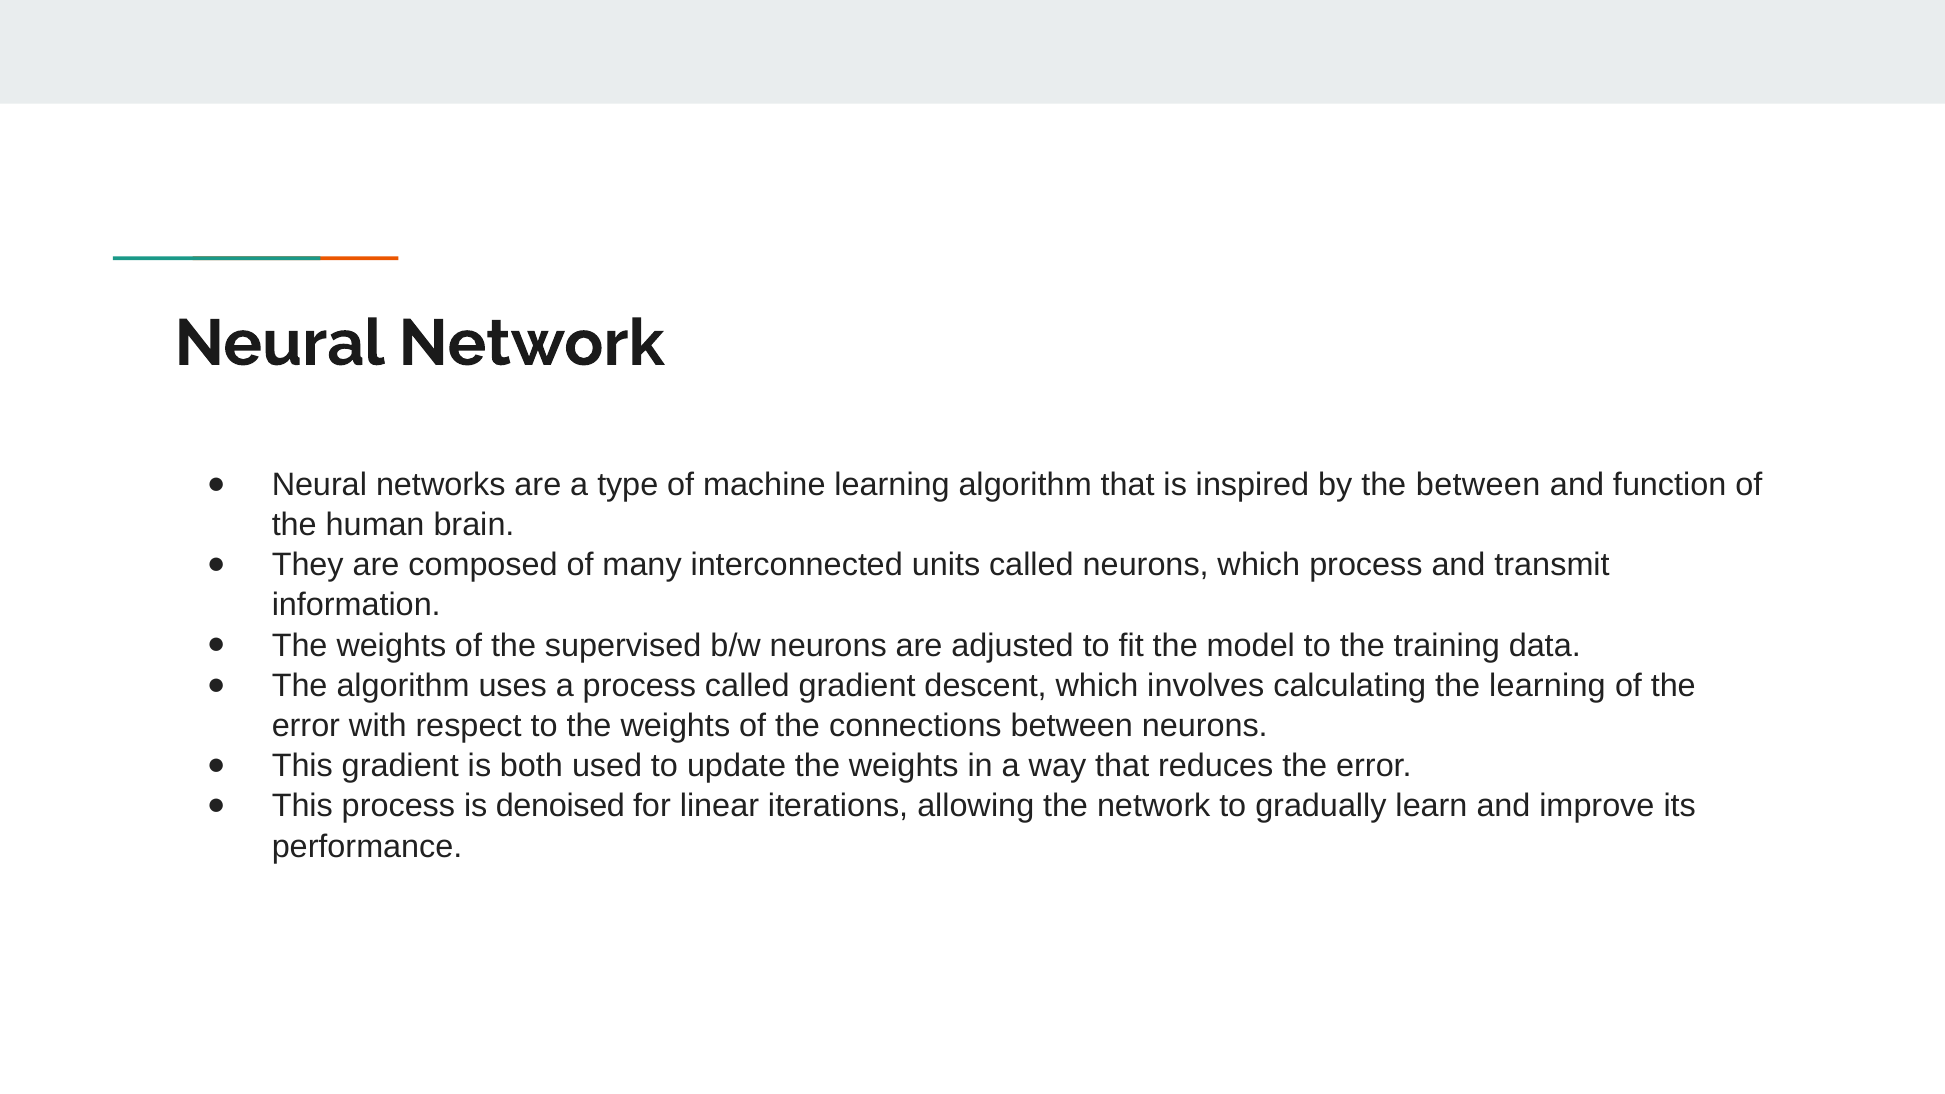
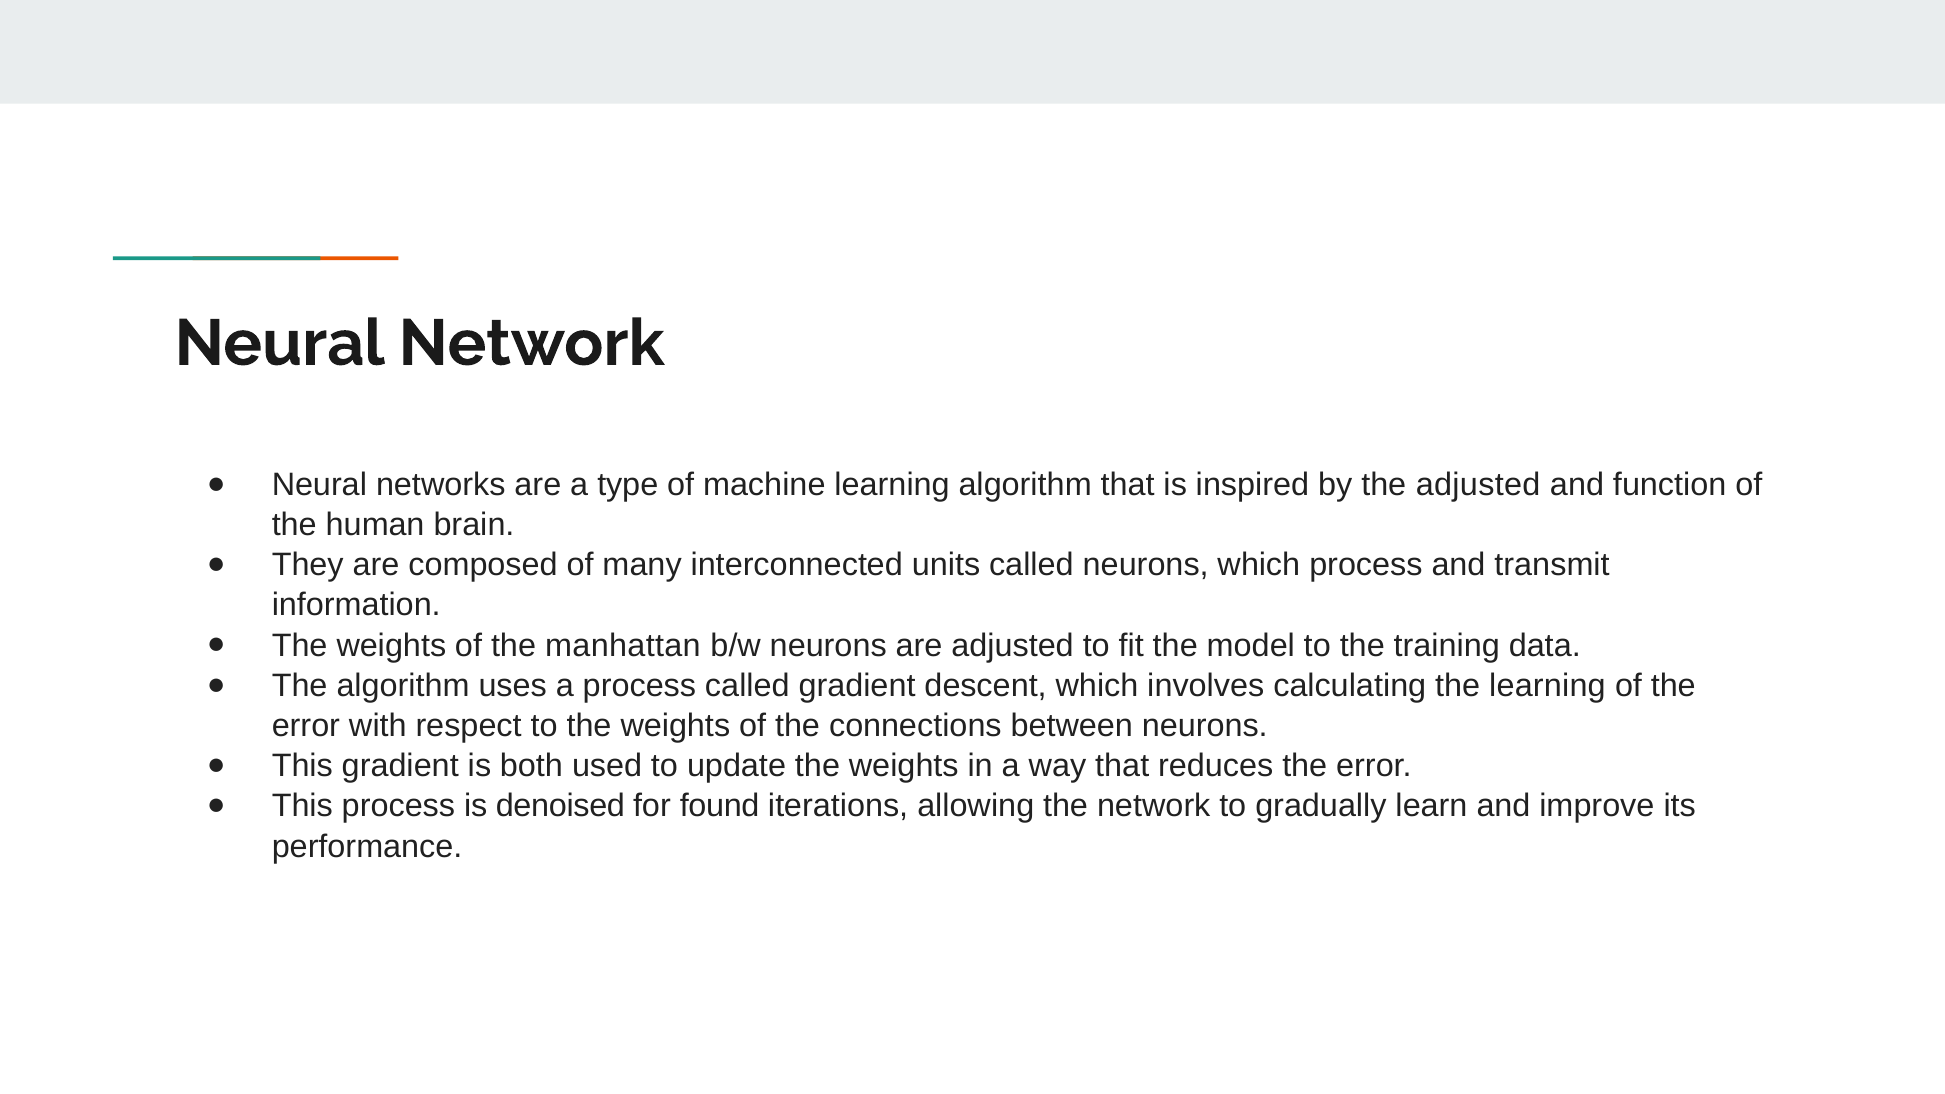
the between: between -> adjusted (1478, 485)
supervised: supervised -> manhattan (623, 645)
linear: linear -> found (720, 806)
